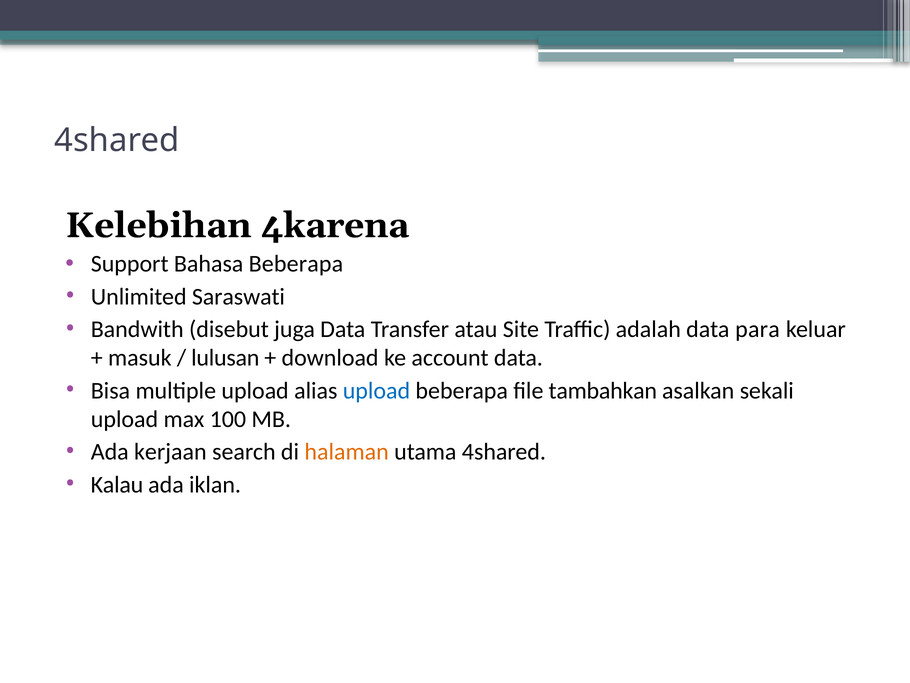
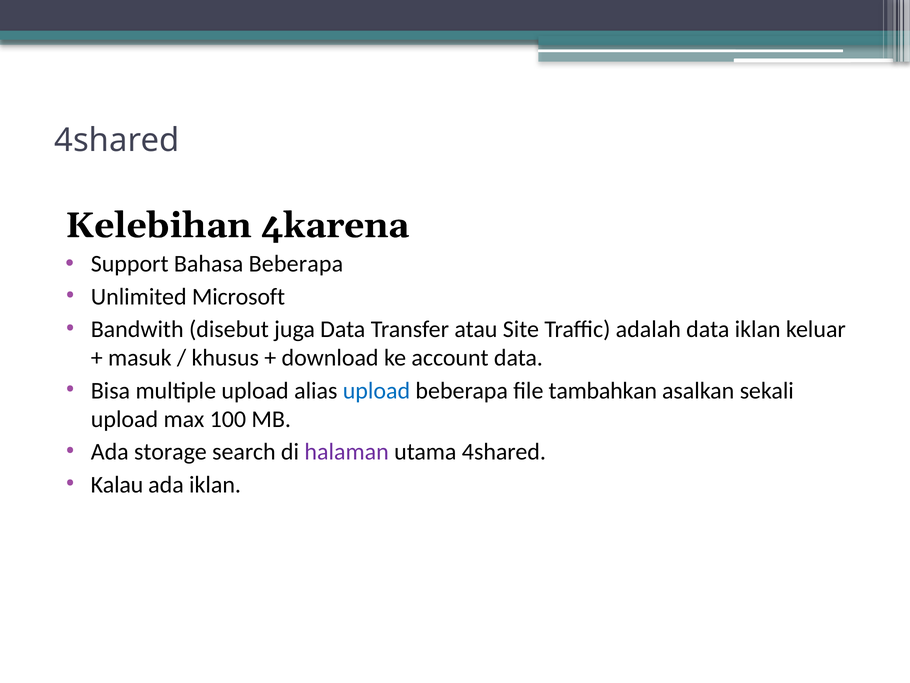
Saraswati: Saraswati -> Microsoft (238, 296)
data para: para -> iklan (758, 329)
lulusan: lulusan -> khusus (225, 358)
kerjaan: kerjaan -> storage (170, 452)
halaman colour: orange -> purple (347, 452)
